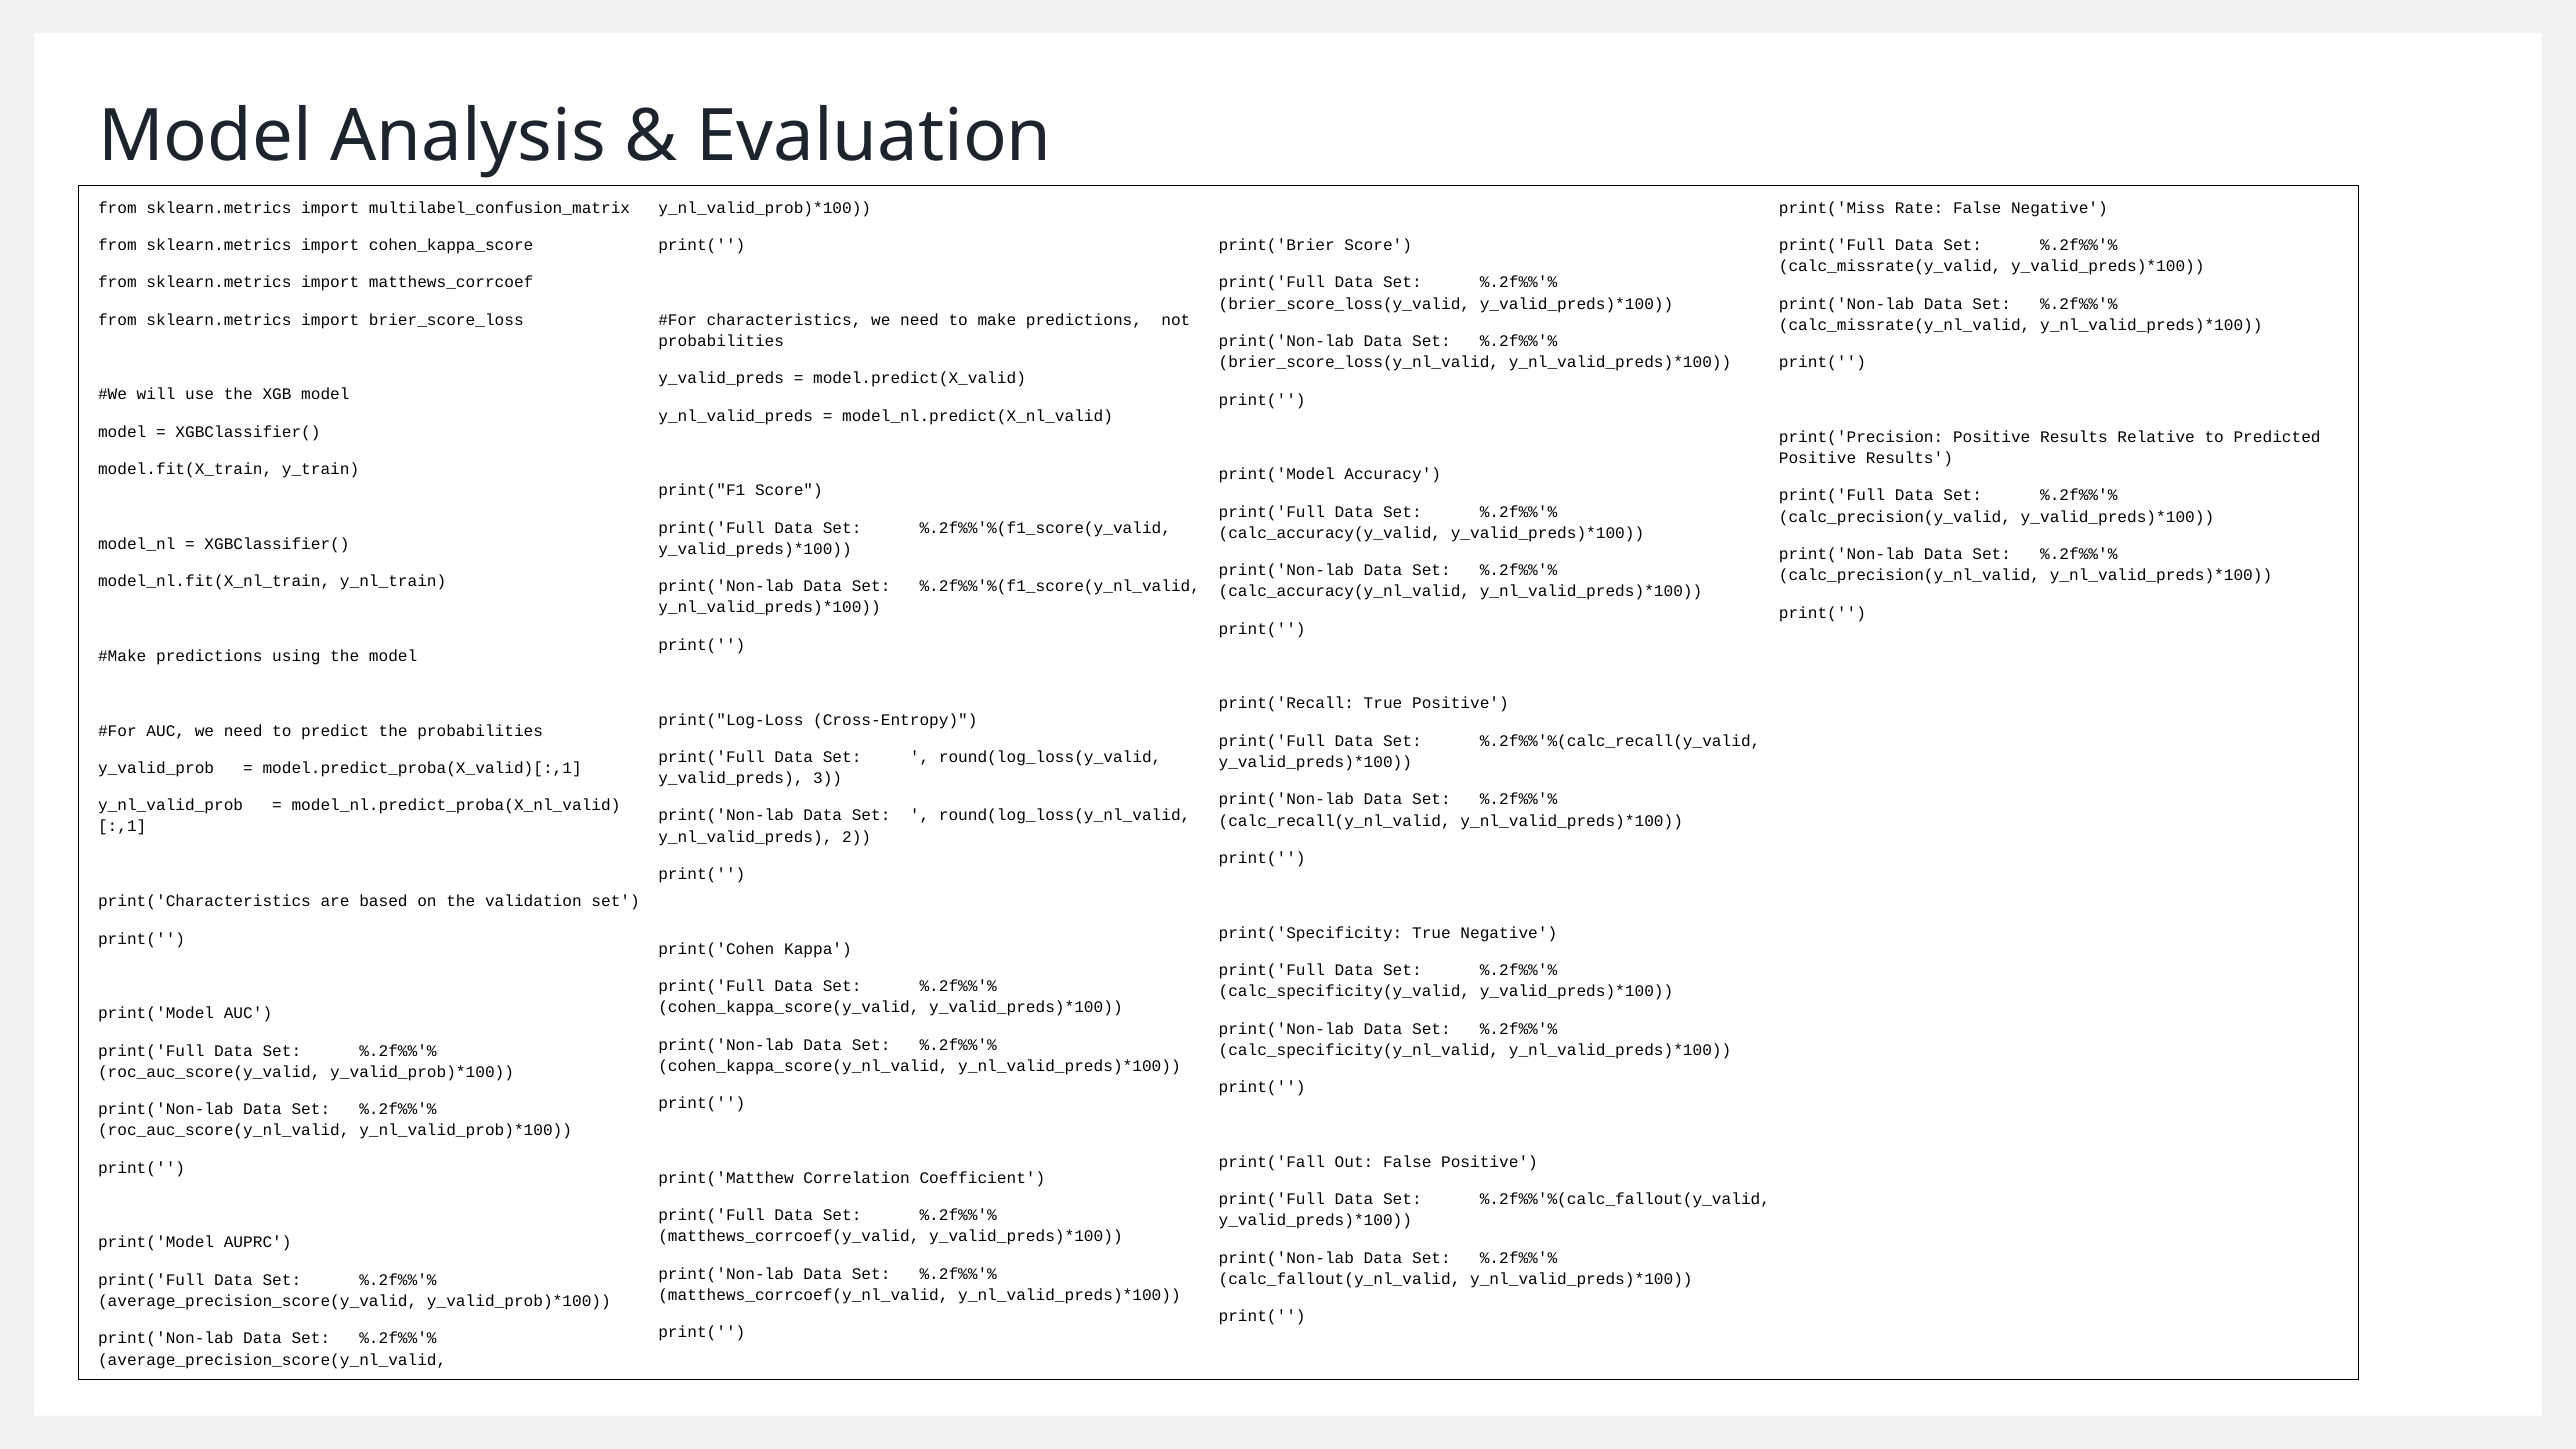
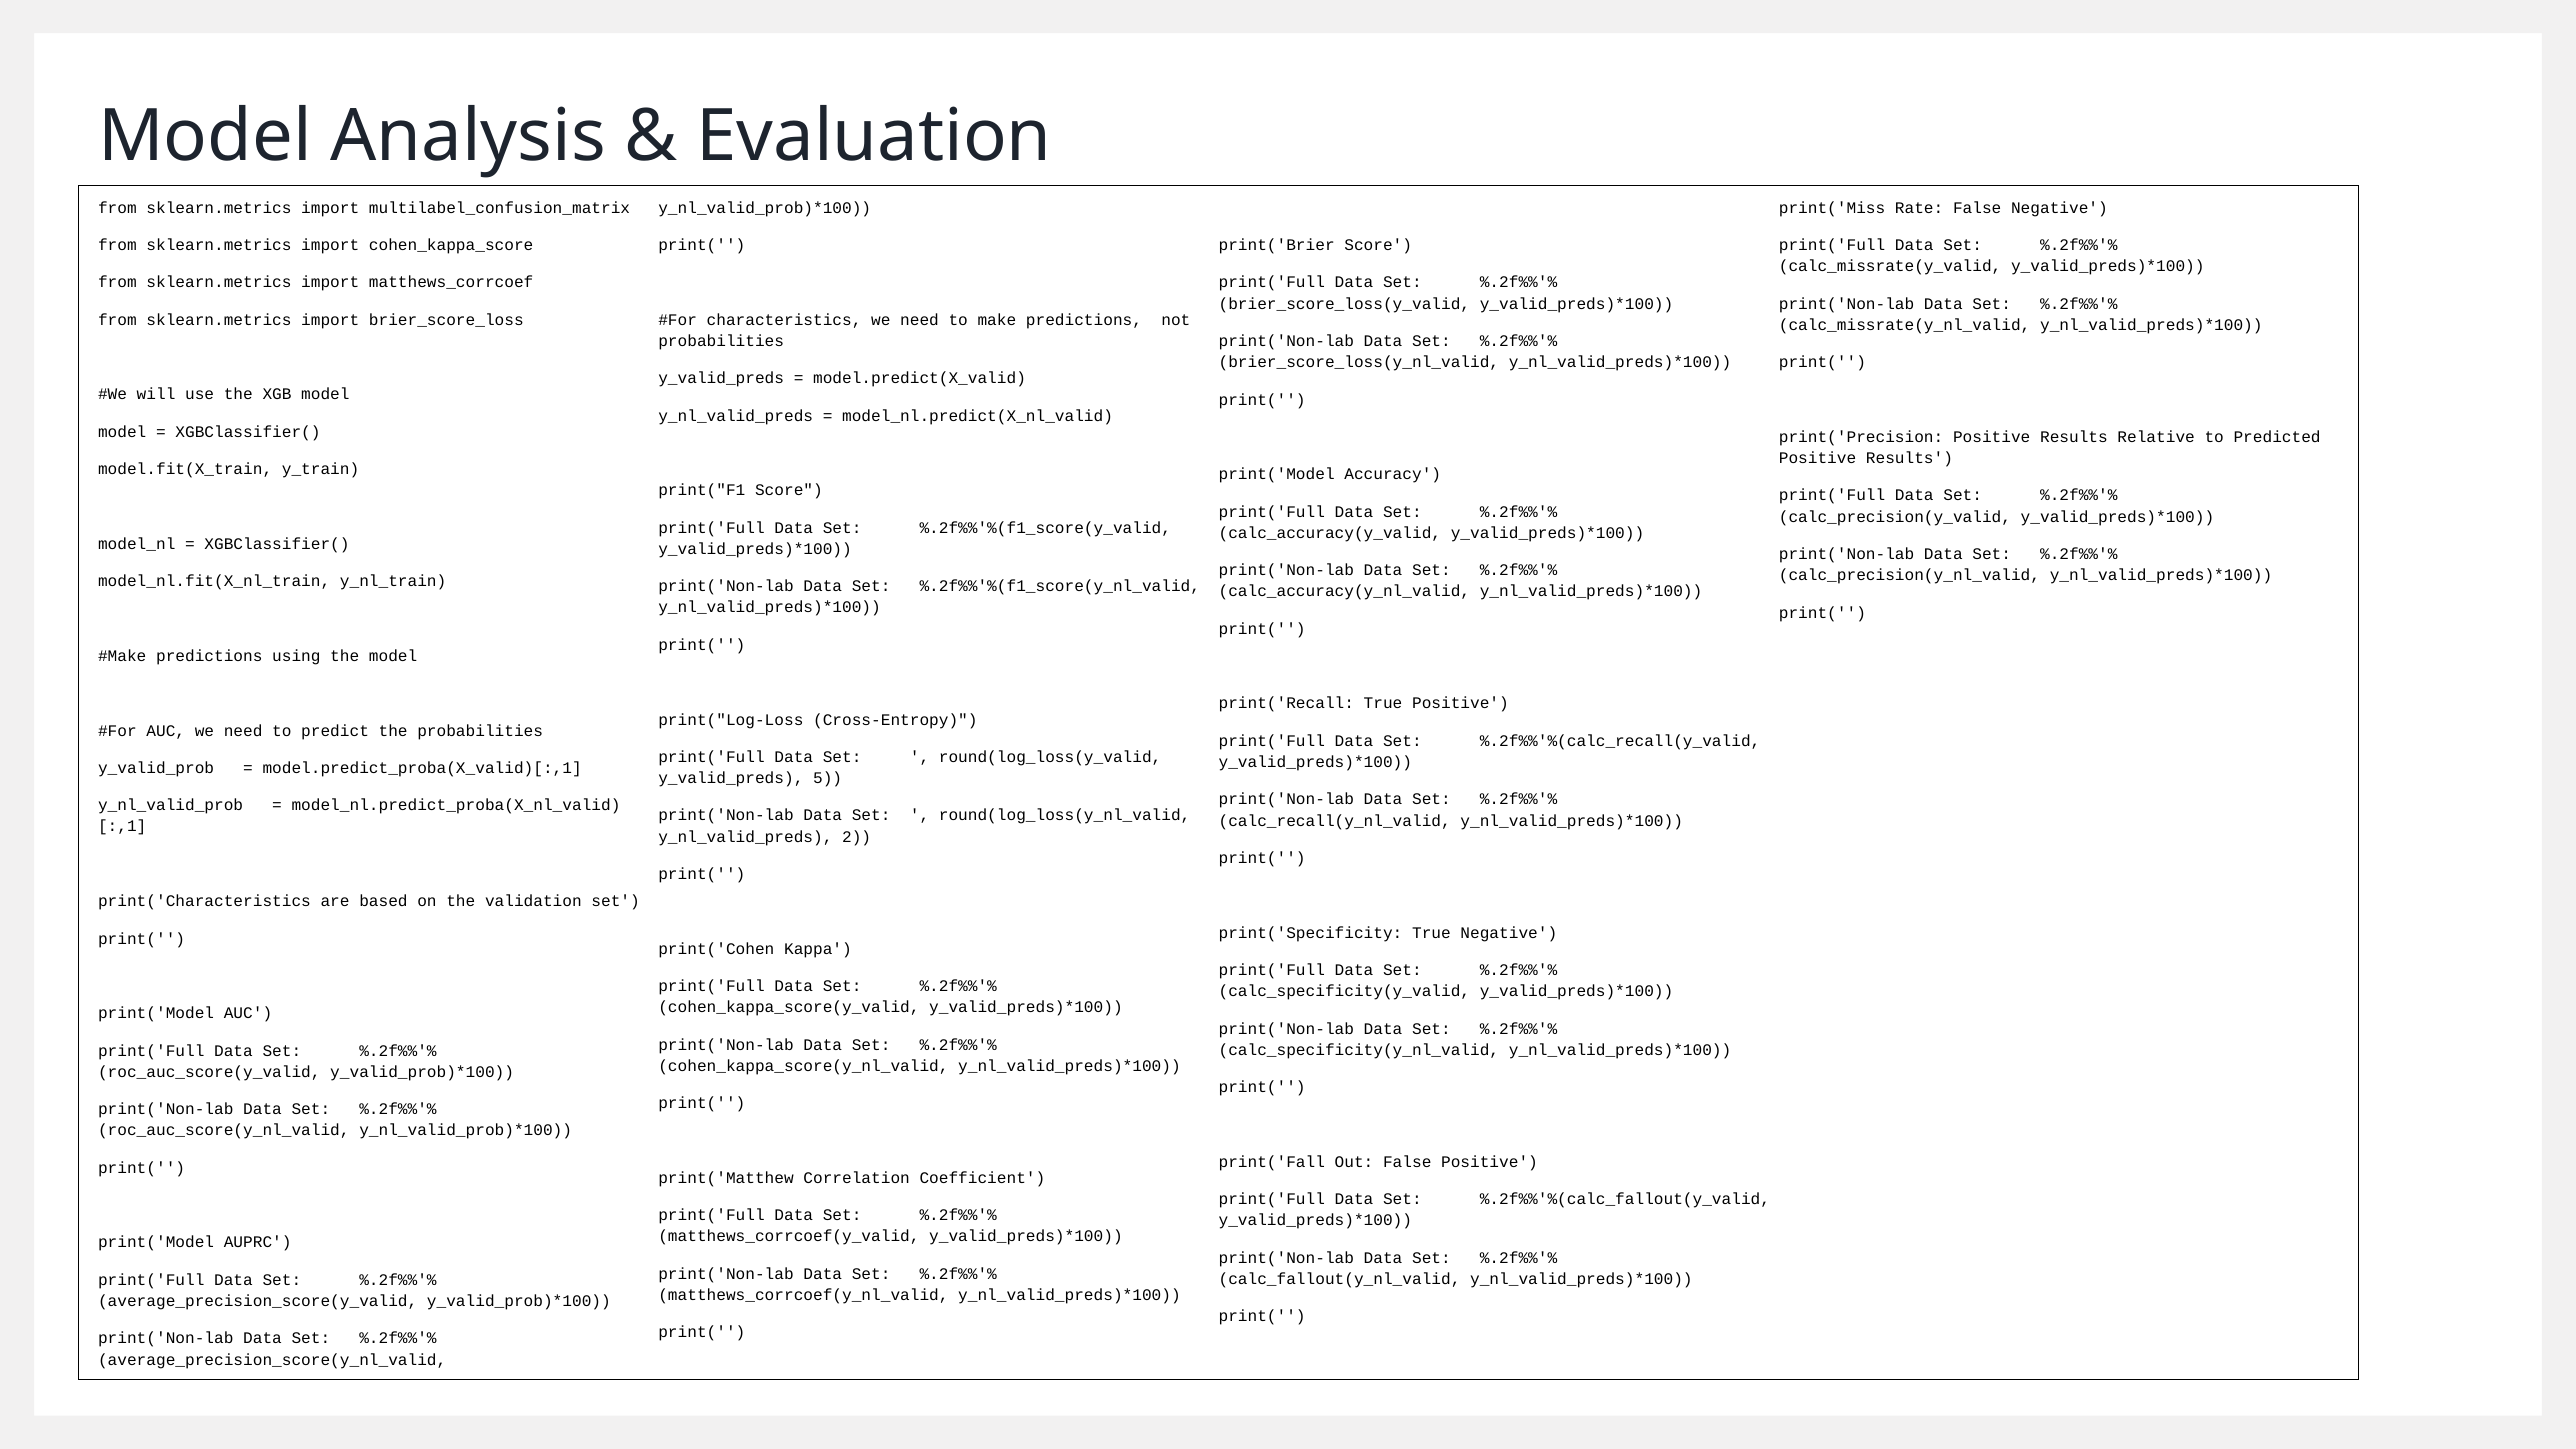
3: 3 -> 5 (828, 778)
